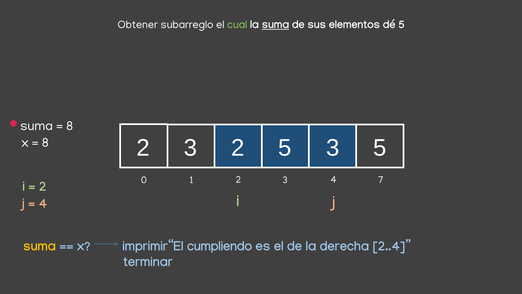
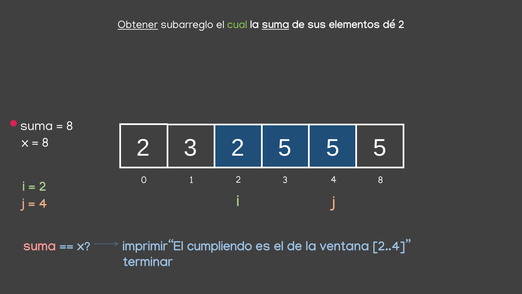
Obtener underline: none -> present (138, 25)
dé 5: 5 -> 2 (401, 25)
2 5 3: 3 -> 5 (333, 148)
3 7: 7 -> 8 (381, 180)
suma colour: yellow -> pink (40, 246)
derecha: derecha -> ventana (344, 246)
